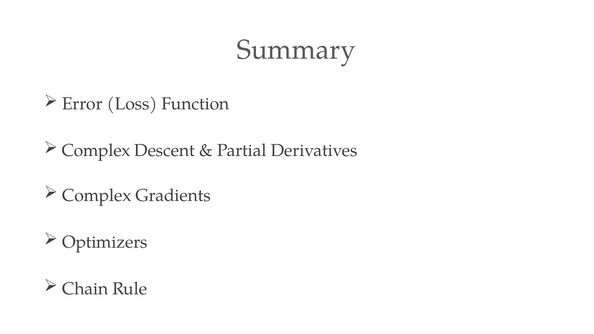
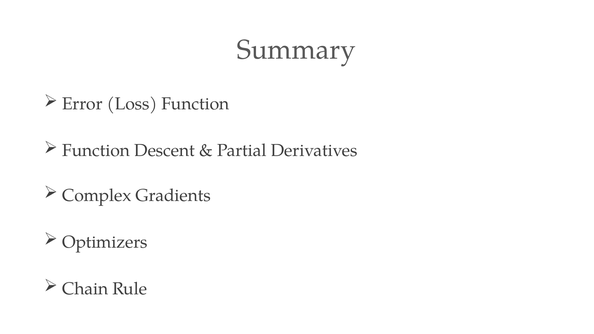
Complex: Complex -> Function (96, 151)
